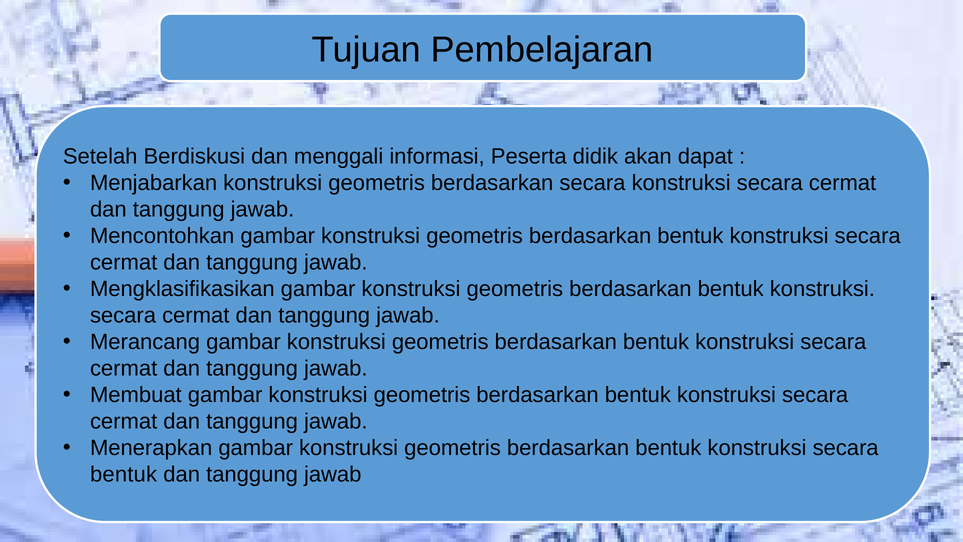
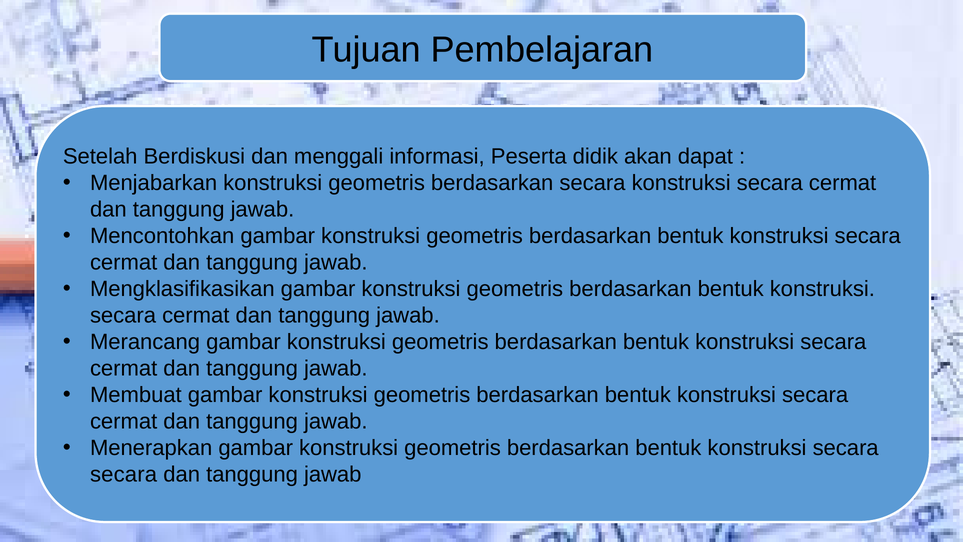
bentuk: bentuk -> secara (124, 474)
